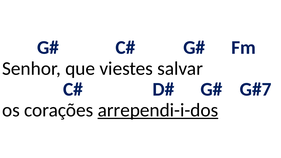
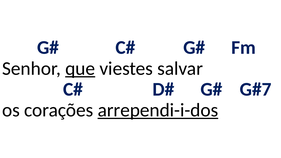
que underline: none -> present (80, 68)
